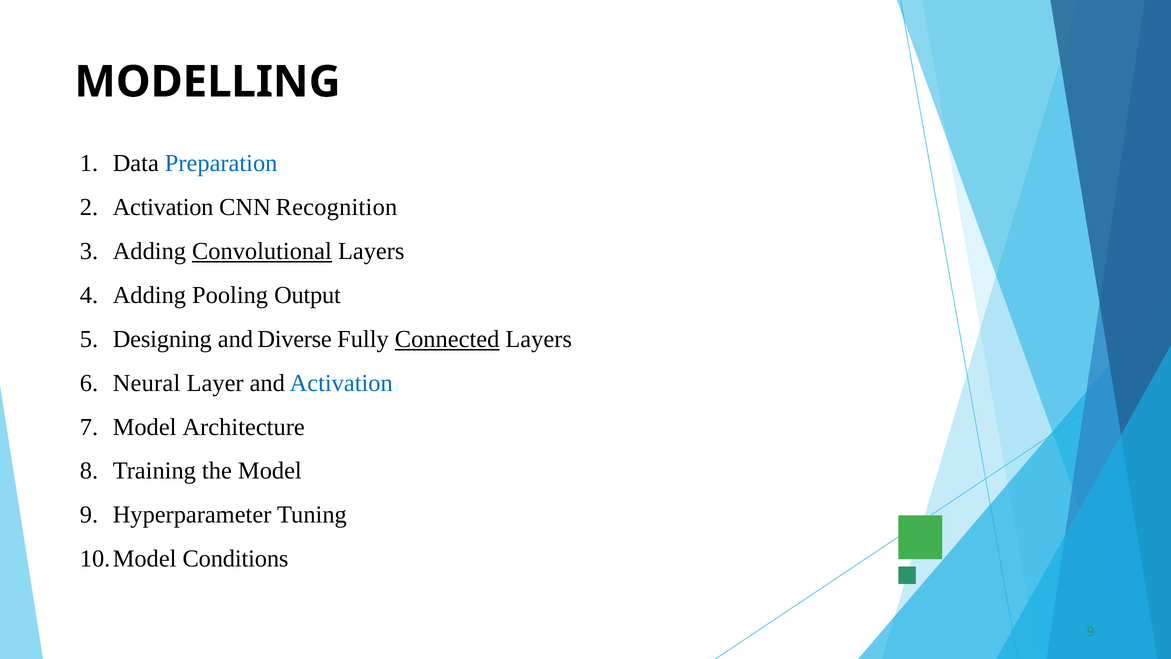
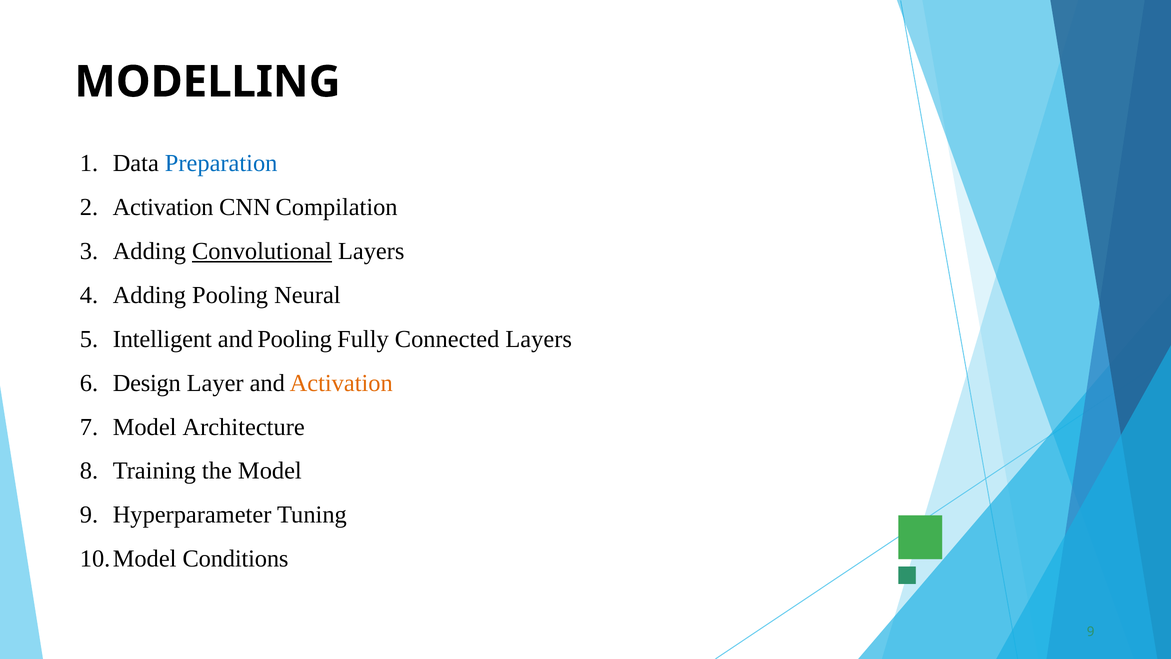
Recognition: Recognition -> Compilation (337, 207)
Output: Output -> Neural (307, 295)
Designing: Designing -> Intelligent (162, 339)
and Diverse: Diverse -> Pooling (295, 339)
Connected underline: present -> none (447, 339)
Neural: Neural -> Design (147, 383)
Activation colour: blue -> orange (341, 383)
